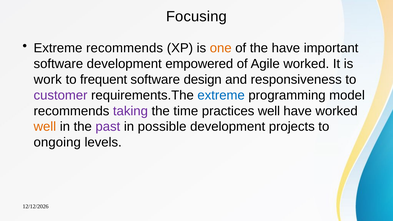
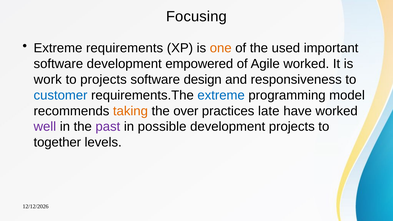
Extreme recommends: recommends -> requirements (125, 48)
the have: have -> used (286, 48)
to frequent: frequent -> projects (103, 80)
customer colour: purple -> blue (61, 95)
taking colour: purple -> orange (130, 111)
time: time -> over (186, 111)
practices well: well -> late (269, 111)
well colour: orange -> purple (45, 127)
ongoing: ongoing -> together (57, 142)
